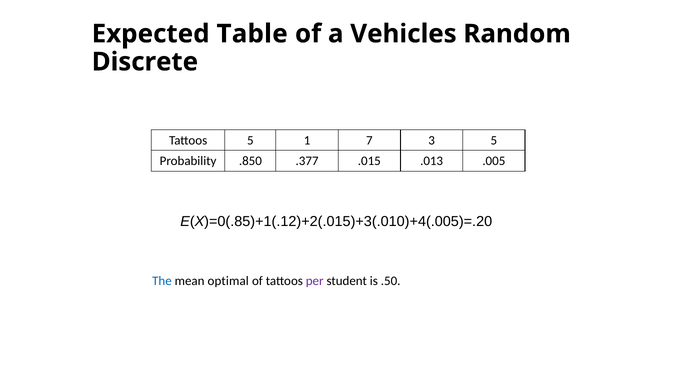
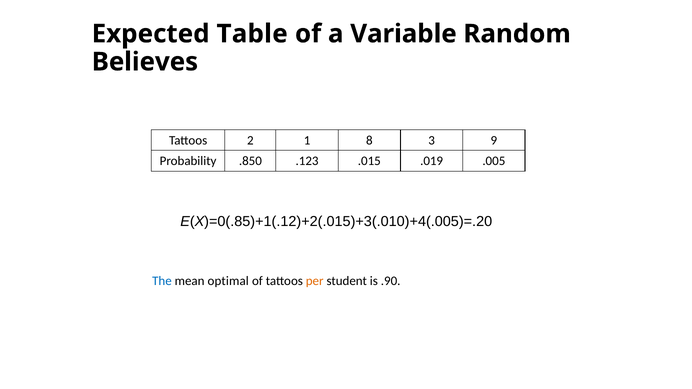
Vehicles: Vehicles -> Variable (403, 34)
Discrete: Discrete -> Believes (145, 62)
Tattoos 5: 5 -> 2 (250, 140)
7: 7 -> 8 (369, 140)
3 5: 5 -> 9 (494, 140)
.377: .377 -> .123 (307, 161)
.013: .013 -> .019 (432, 161)
per colour: purple -> orange (315, 281)
.50: .50 -> .90 (391, 281)
